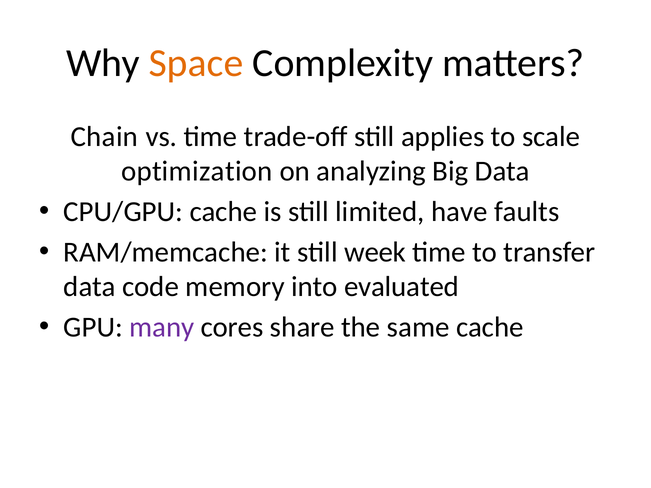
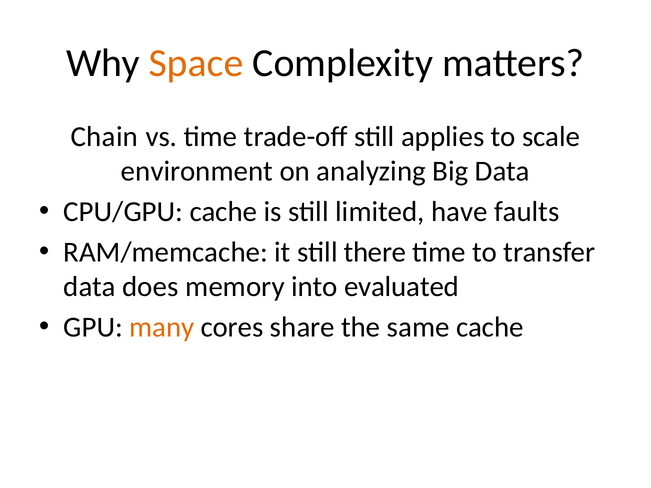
optimization: optimization -> environment (197, 171)
week: week -> there (375, 252)
code: code -> does (150, 287)
many colour: purple -> orange (162, 328)
